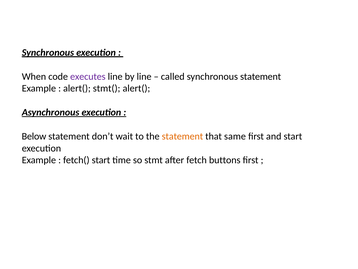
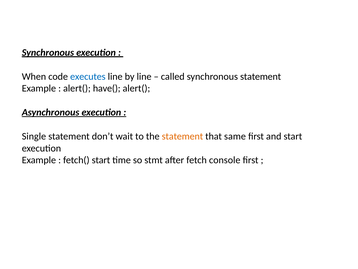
executes colour: purple -> blue (88, 76)
stmt(: stmt( -> have( (107, 88)
Below: Below -> Single (34, 136)
buttons: buttons -> console (225, 160)
